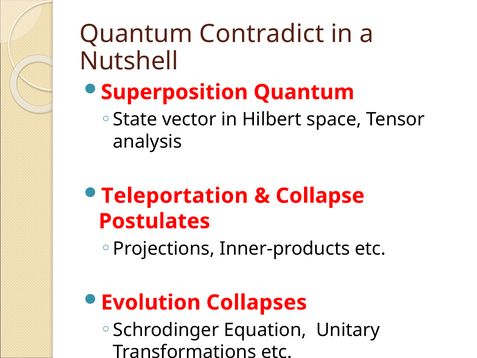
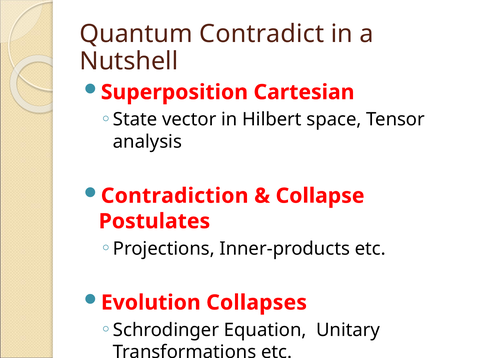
Superposition Quantum: Quantum -> Cartesian (304, 92)
Teleportation: Teleportation -> Contradiction (175, 196)
